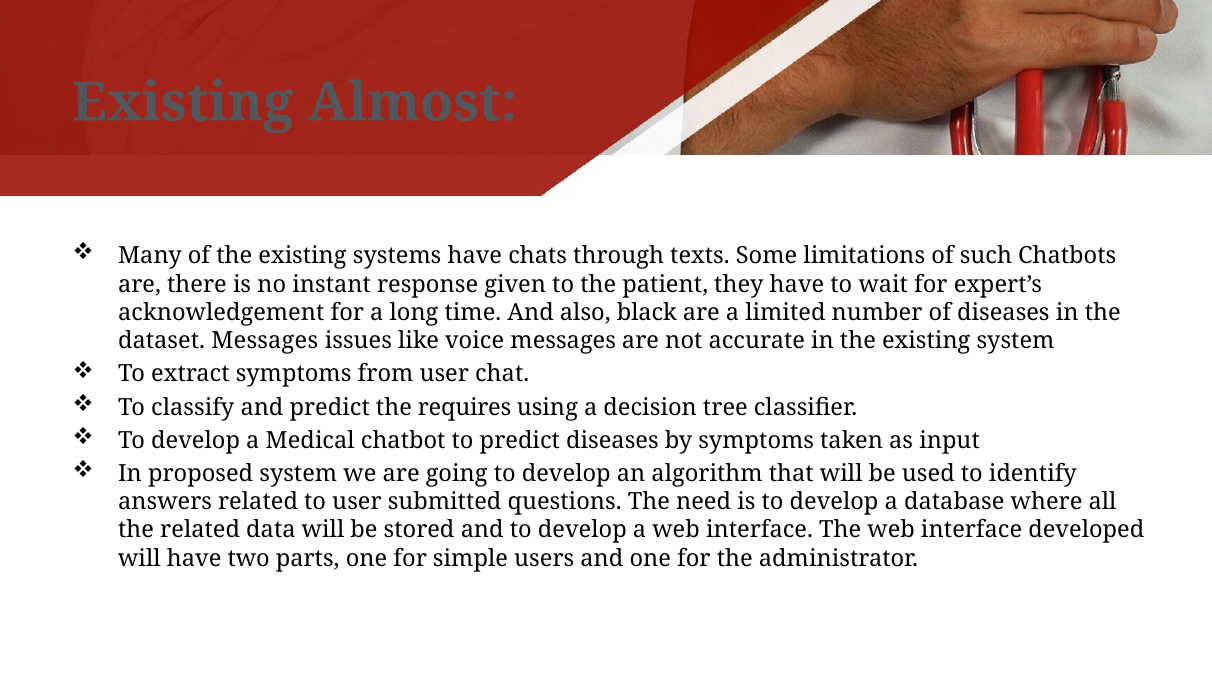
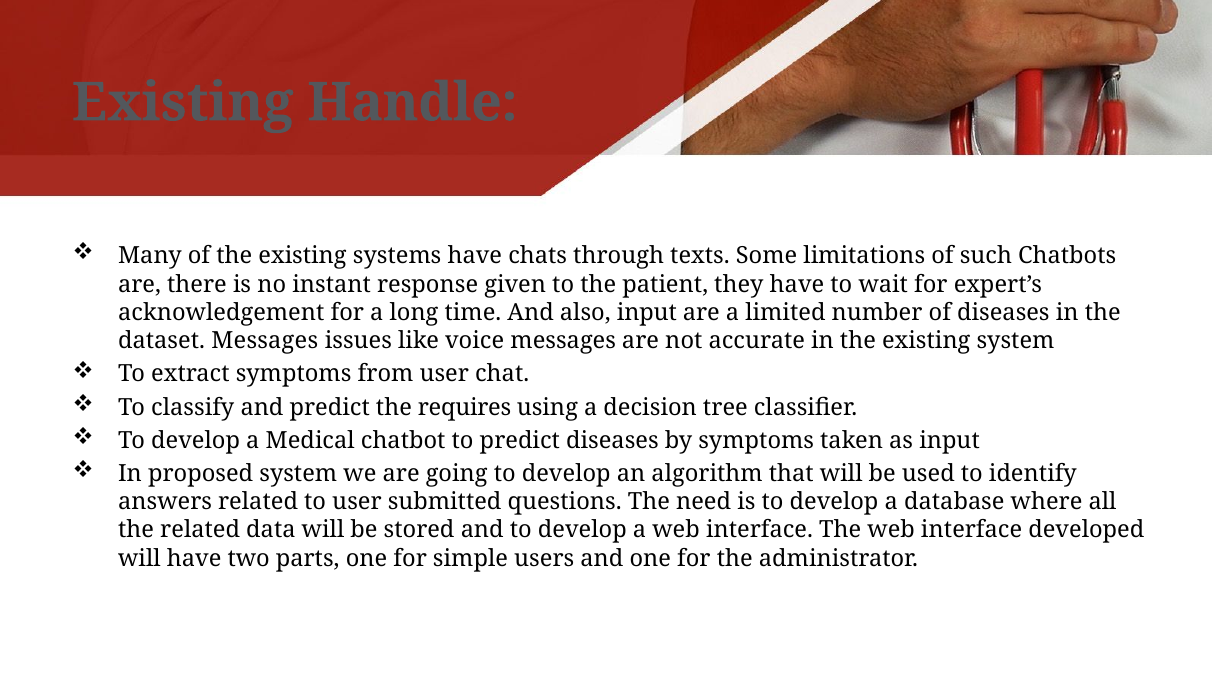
Almost: Almost -> Handle (413, 103)
also black: black -> input (647, 313)
